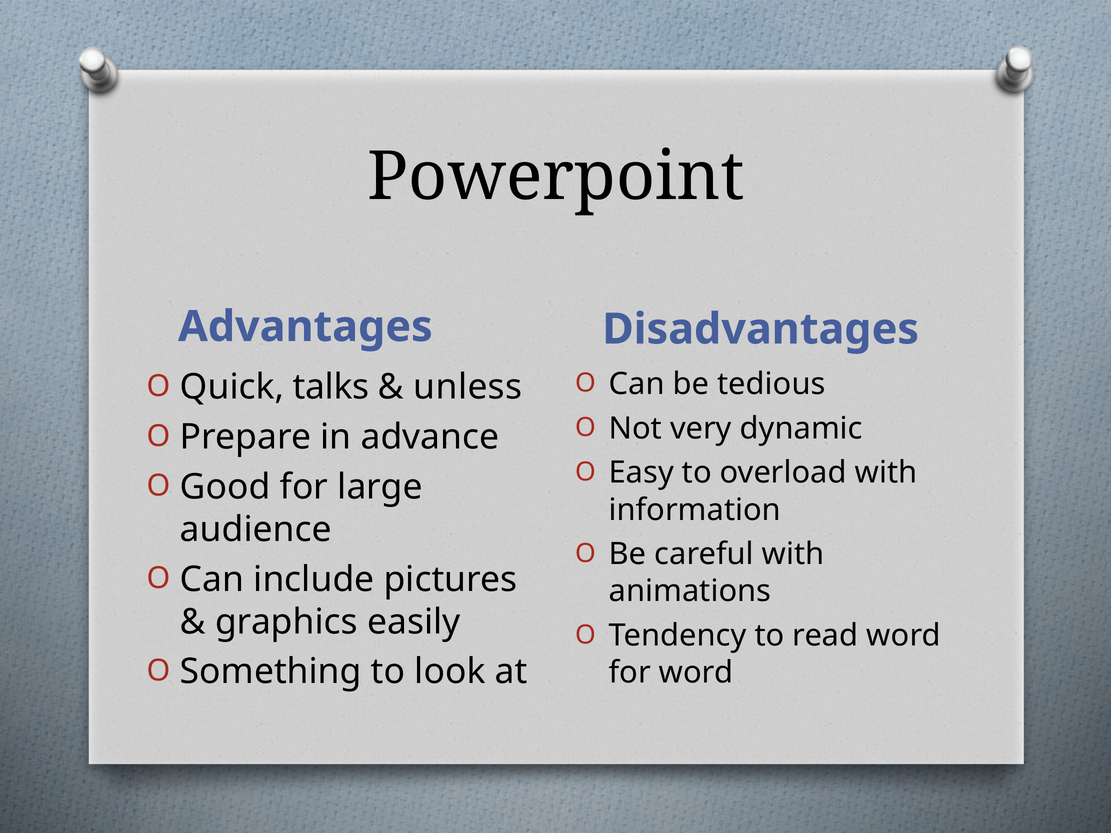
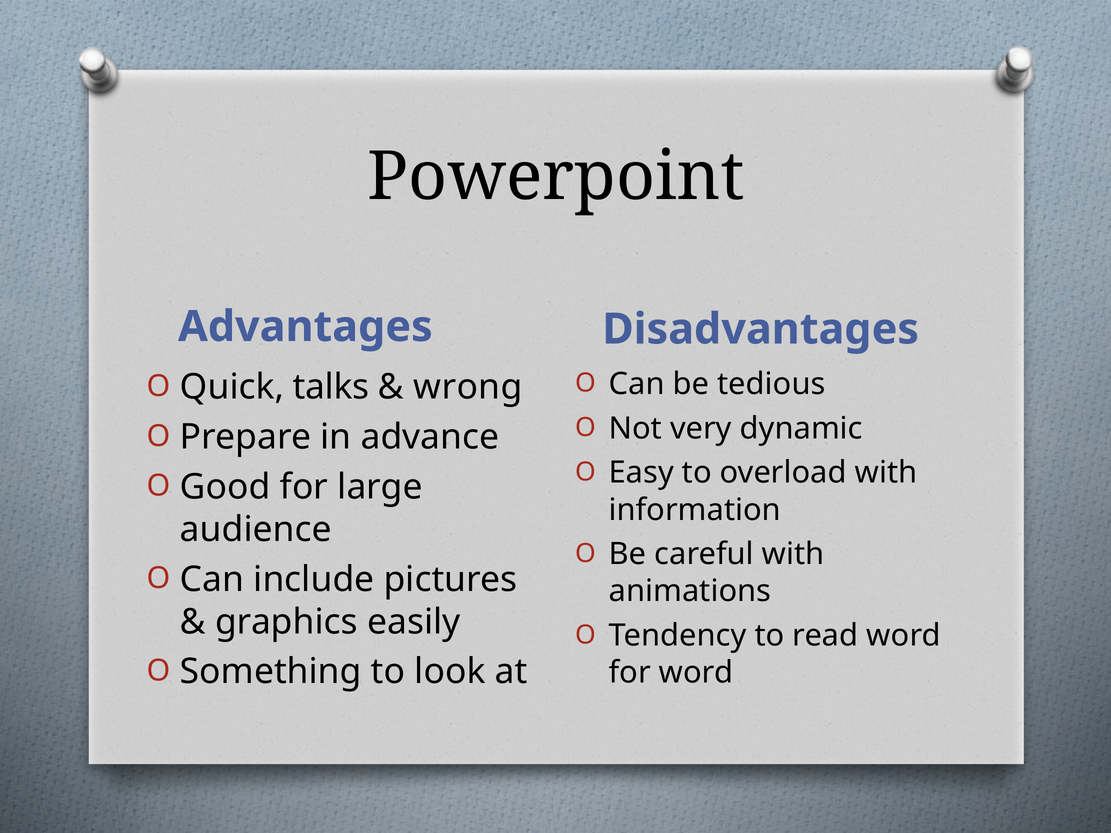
unless: unless -> wrong (468, 387)
